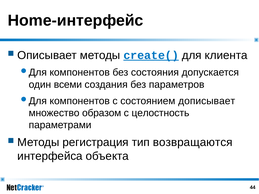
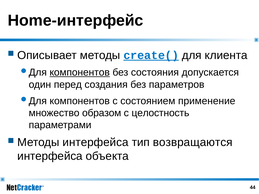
компонентов underline: none -> present (80, 73)
всеми: всеми -> перед (68, 85)
дописывает: дописывает -> применение (207, 101)
Методы регистрация: регистрация -> интерфейса (96, 143)
